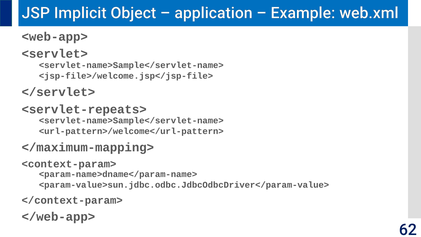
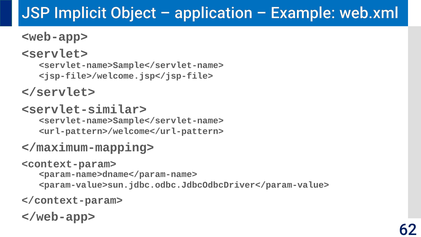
<servlet-repeats>: <servlet-repeats> -> <servlet-similar> (84, 109)
